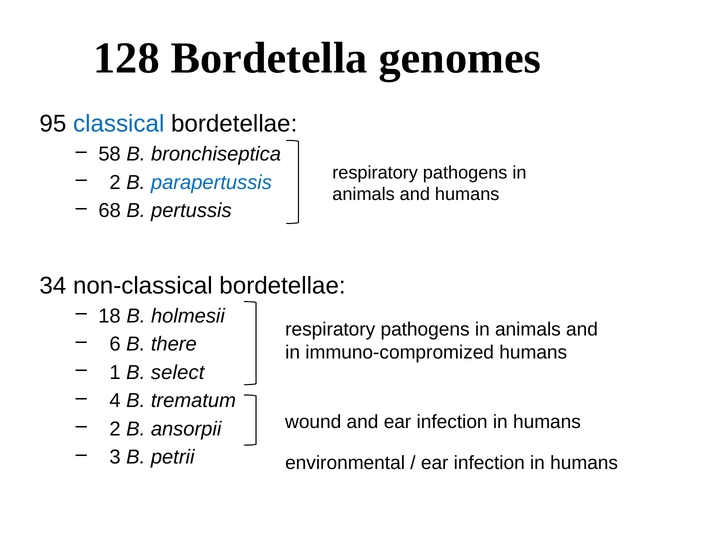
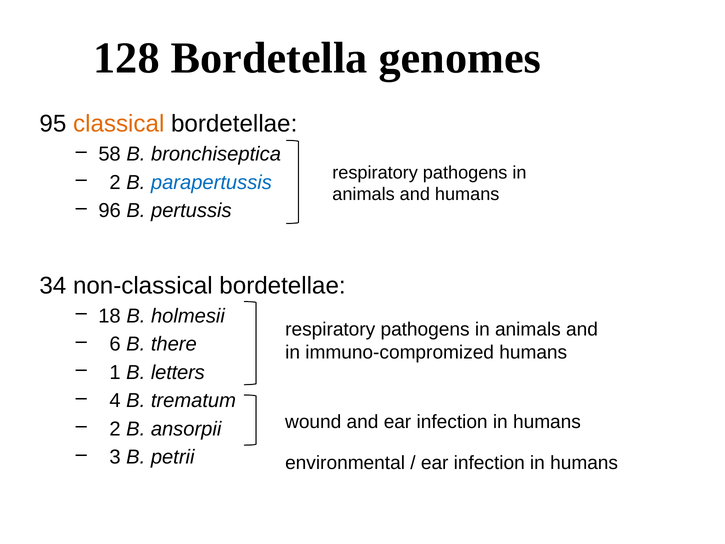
classical colour: blue -> orange (119, 124)
68: 68 -> 96 (110, 211)
select: select -> letters (178, 372)
